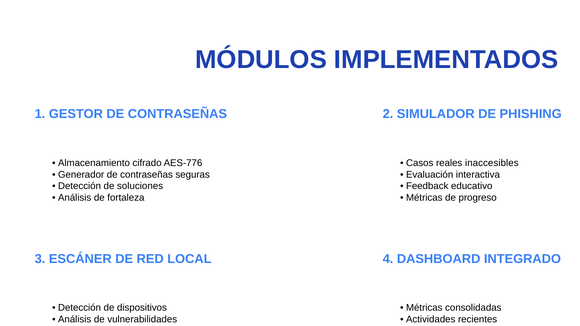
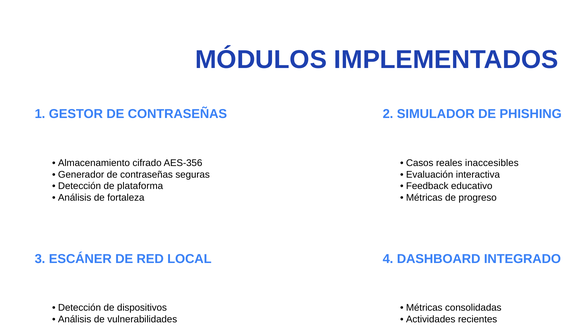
AES-776: AES-776 -> AES-356 (183, 163)
soluciones: soluciones -> plataforma (140, 186)
